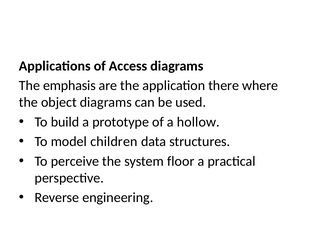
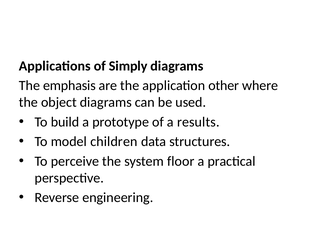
Access: Access -> Simply (128, 66)
there: there -> other (224, 86)
hollow: hollow -> results (198, 122)
